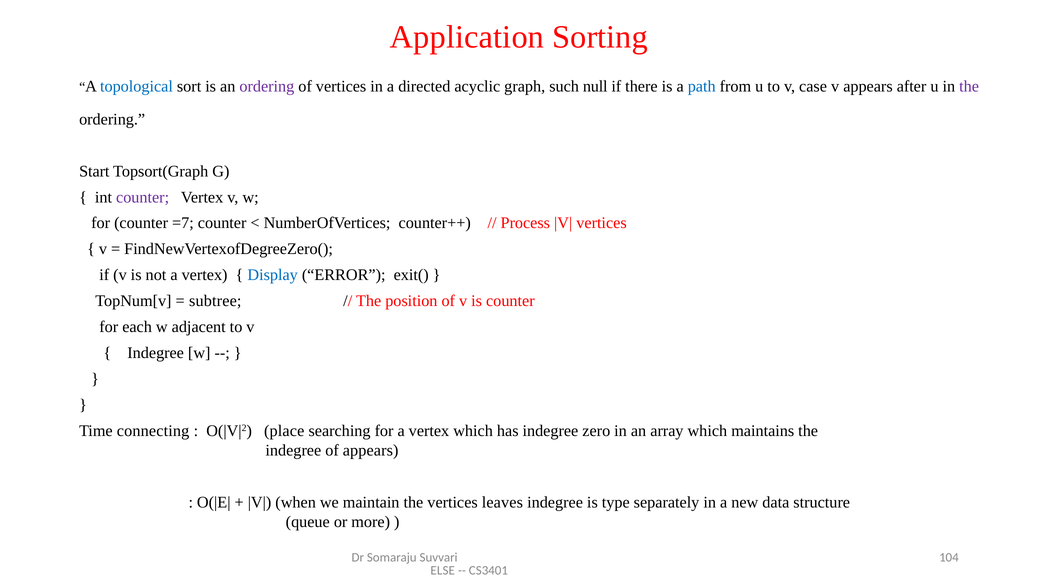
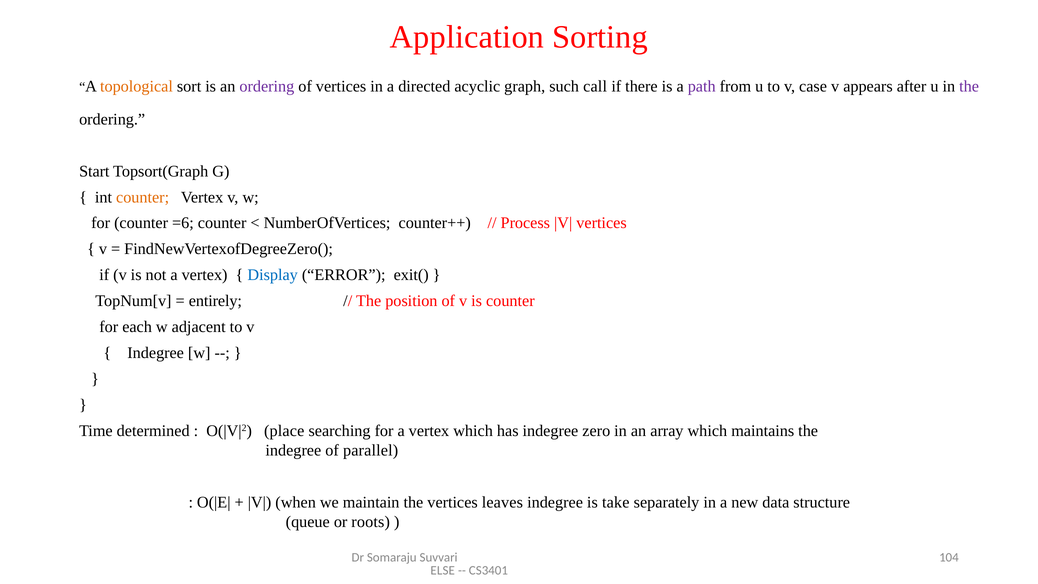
topological colour: blue -> orange (136, 86)
null: null -> call (595, 86)
path colour: blue -> purple (702, 86)
counter colour: purple -> orange (143, 197)
=7: =7 -> =6 (183, 223)
subtree: subtree -> entirely (215, 301)
connecting: connecting -> determined (153, 431)
of appears: appears -> parallel (371, 450)
type: type -> take (616, 502)
more: more -> roots (371, 522)
